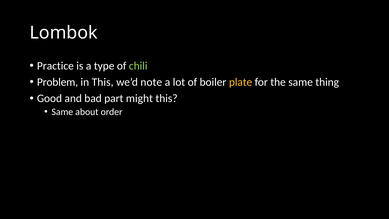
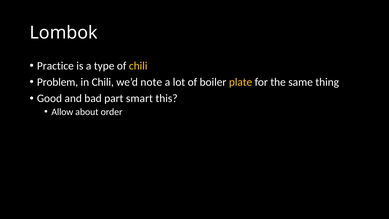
chili colour: light green -> yellow (138, 66)
in This: This -> Chili (103, 82)
might: might -> smart (139, 98)
Same: Same -> Allow (62, 112)
